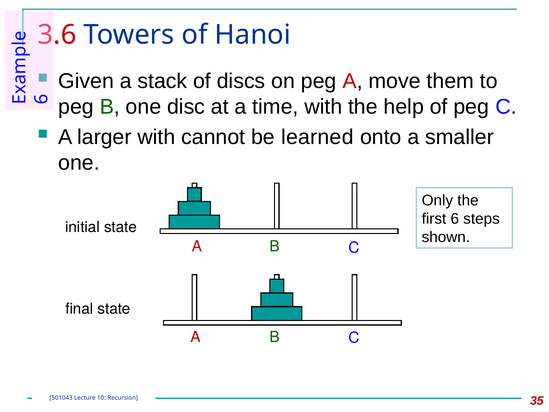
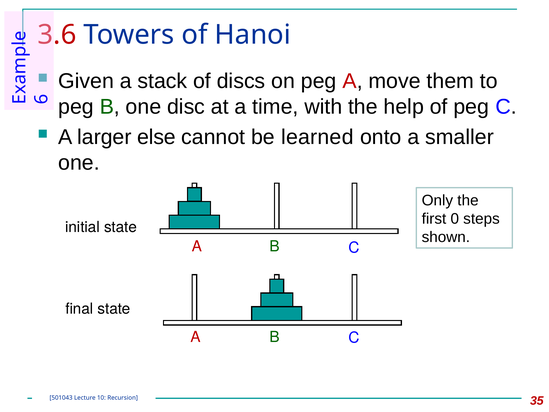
larger with: with -> else (157, 137)
first 6: 6 -> 0 (455, 219)
